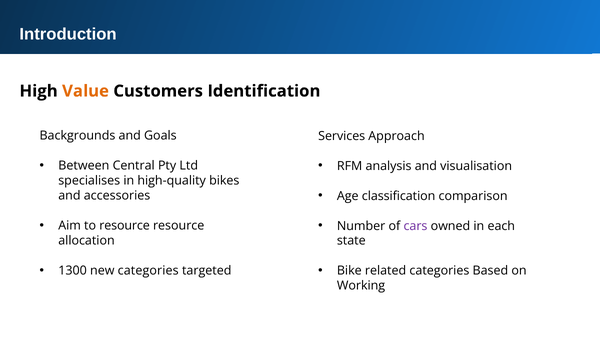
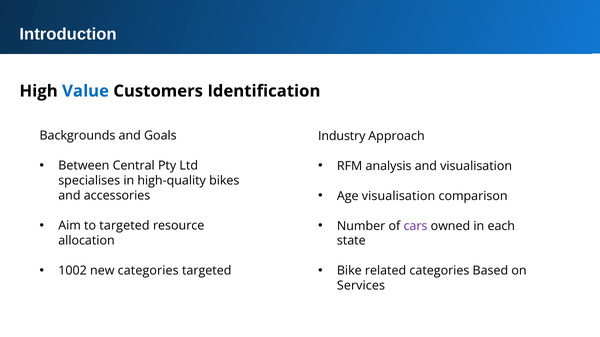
Value colour: orange -> blue (86, 91)
Services: Services -> Industry (342, 136)
Age classification: classification -> visualisation (399, 196)
to resource: resource -> targeted (124, 226)
1300: 1300 -> 1002 (73, 271)
Working: Working -> Services (361, 286)
